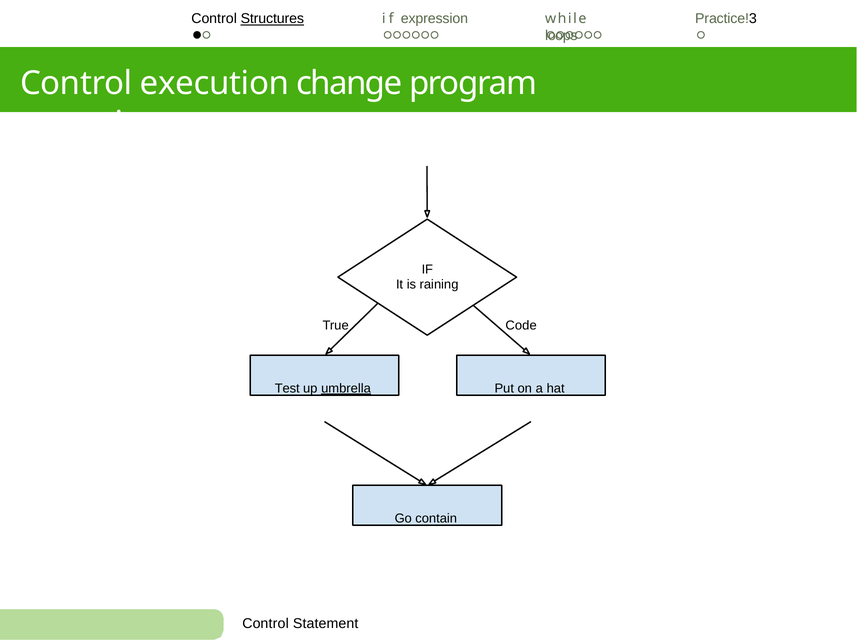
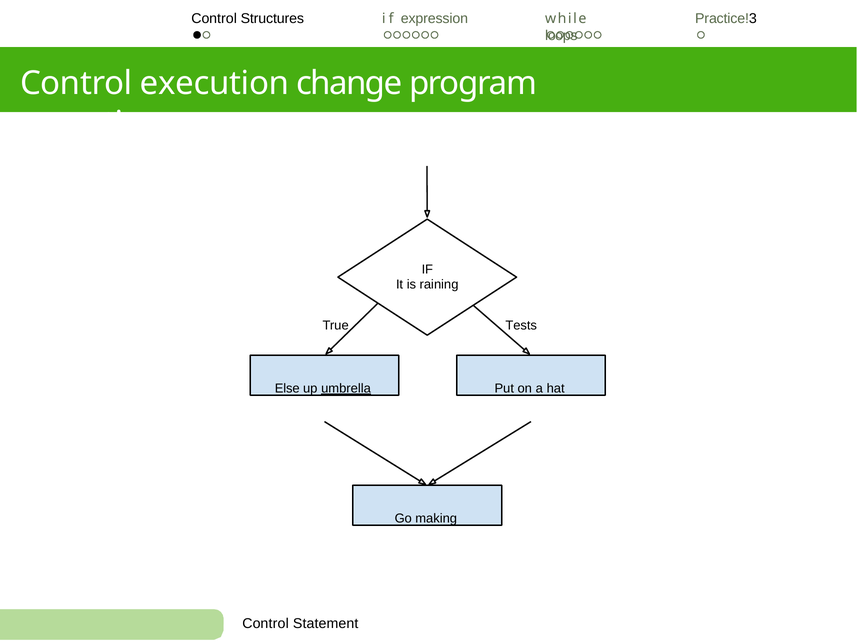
Structures underline: present -> none (272, 19)
Code: Code -> Tests (521, 325)
Test: Test -> Else (287, 389)
contain: contain -> making (436, 519)
